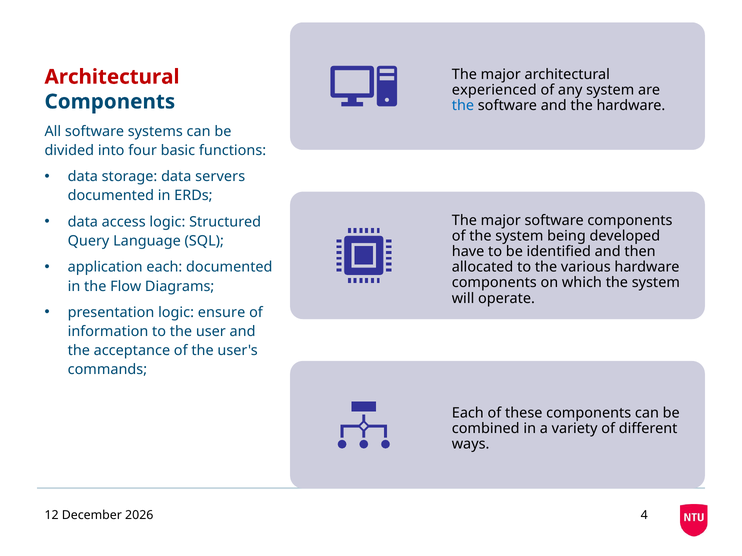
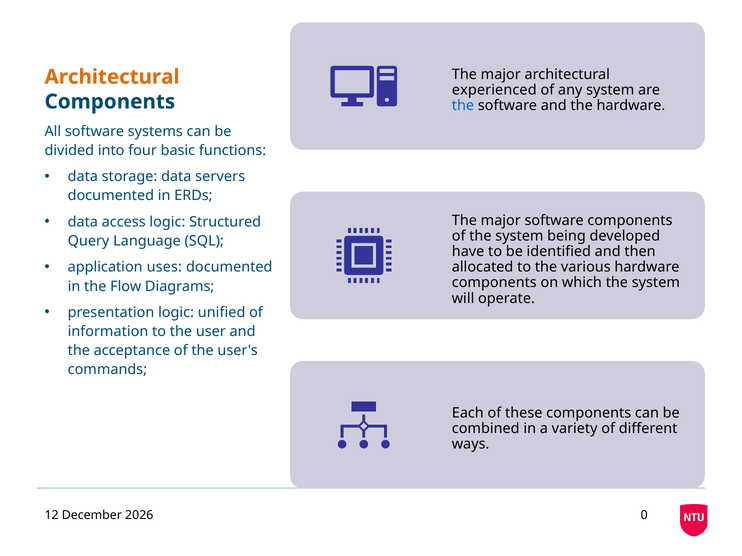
Architectural colour: red -> orange (112, 77)
application each: each -> uses (164, 267)
ensure: ensure -> unified (222, 313)
4: 4 -> 0 (644, 516)
